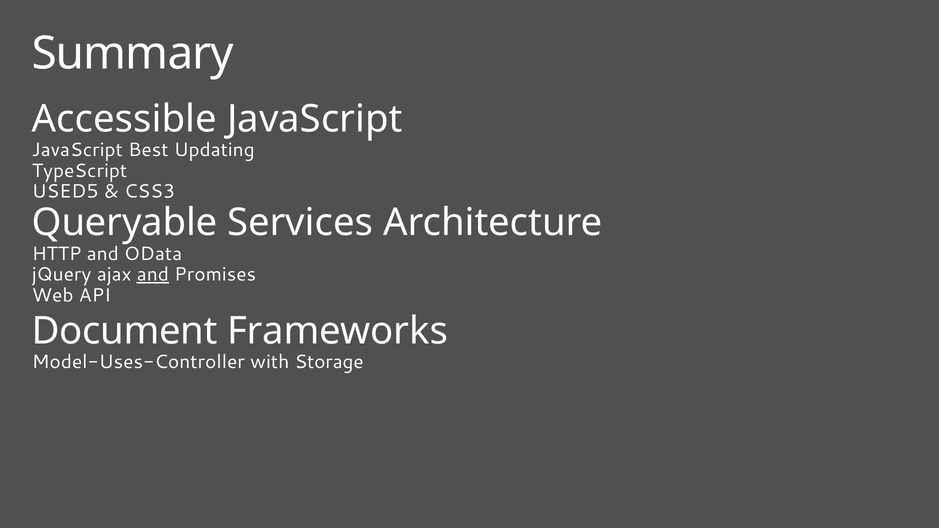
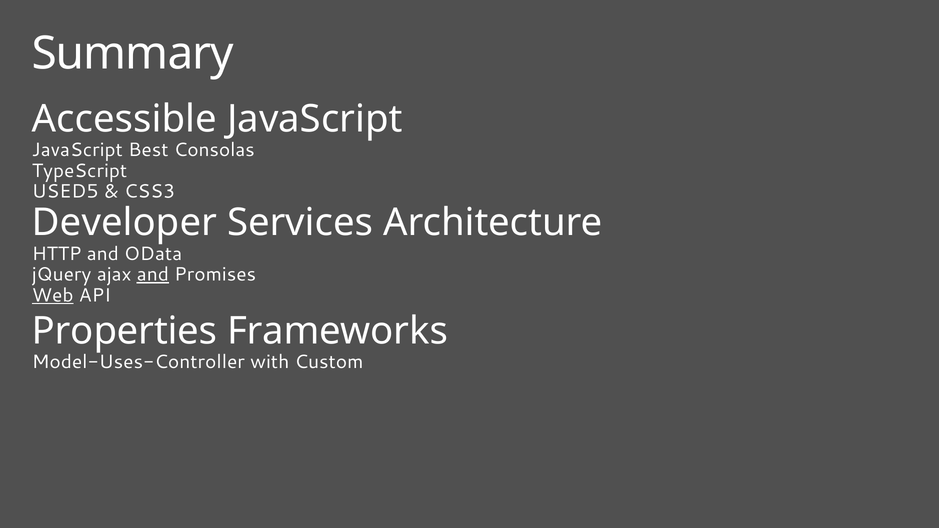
Updating: Updating -> Consolas (214, 150)
Queryable: Queryable -> Developer (124, 223)
Web underline: none -> present (53, 295)
Document: Document -> Properties (125, 331)
Storage: Storage -> Custom (329, 362)
